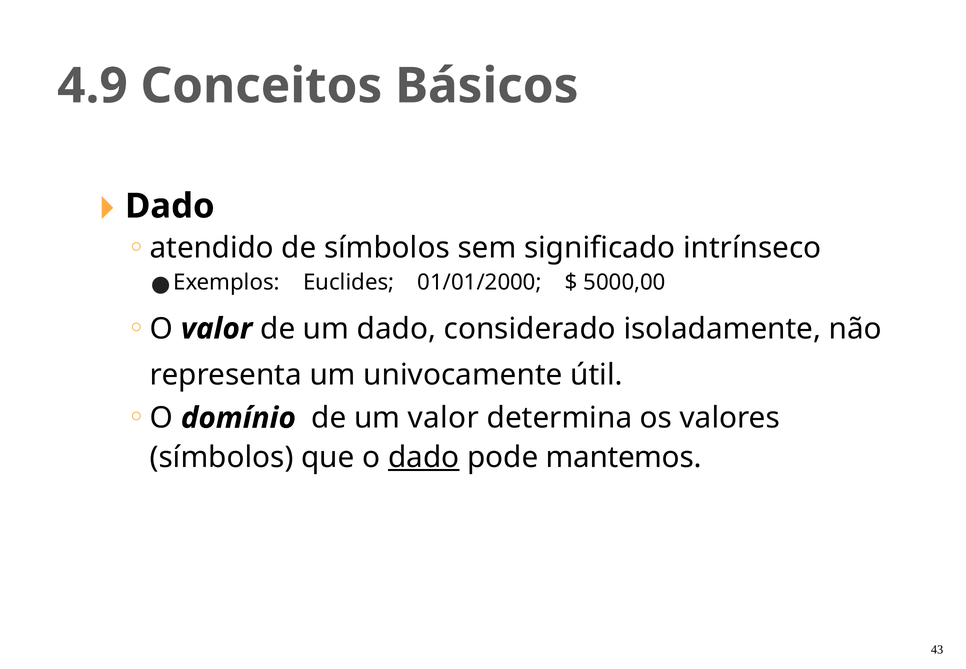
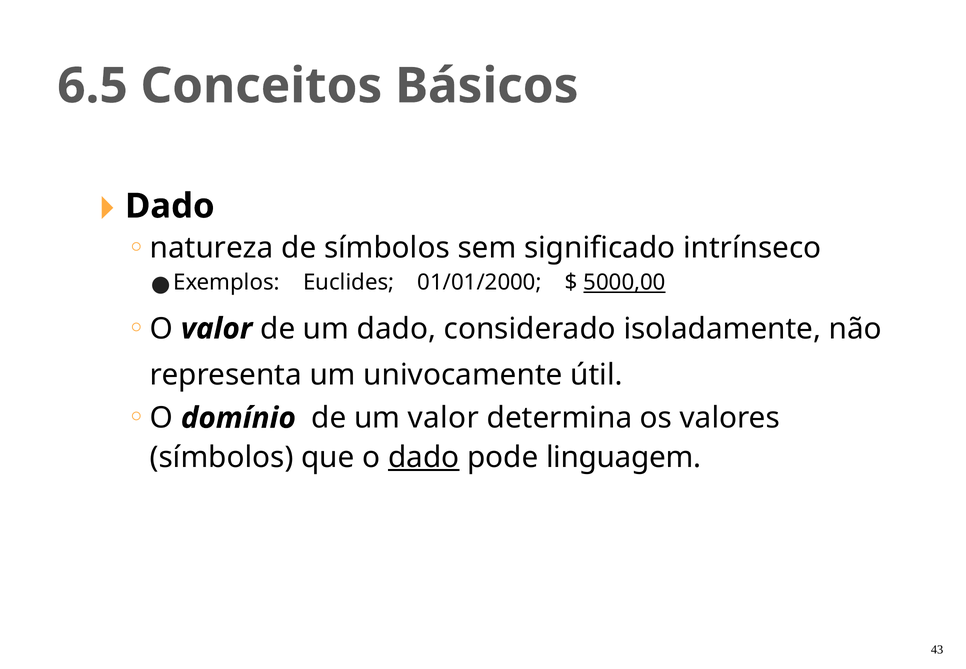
4.9: 4.9 -> 6.5 (92, 86)
atendido: atendido -> natureza (212, 248)
5000,00 underline: none -> present (625, 282)
mantemos: mantemos -> linguagem (624, 457)
